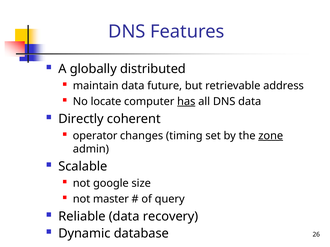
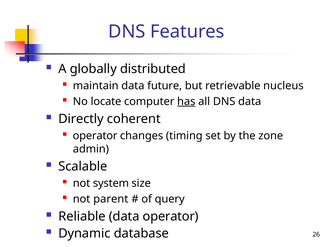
address: address -> nucleus (283, 86)
zone underline: present -> none (271, 136)
google: google -> system (111, 184)
master: master -> parent (111, 199)
data recovery: recovery -> operator (171, 217)
